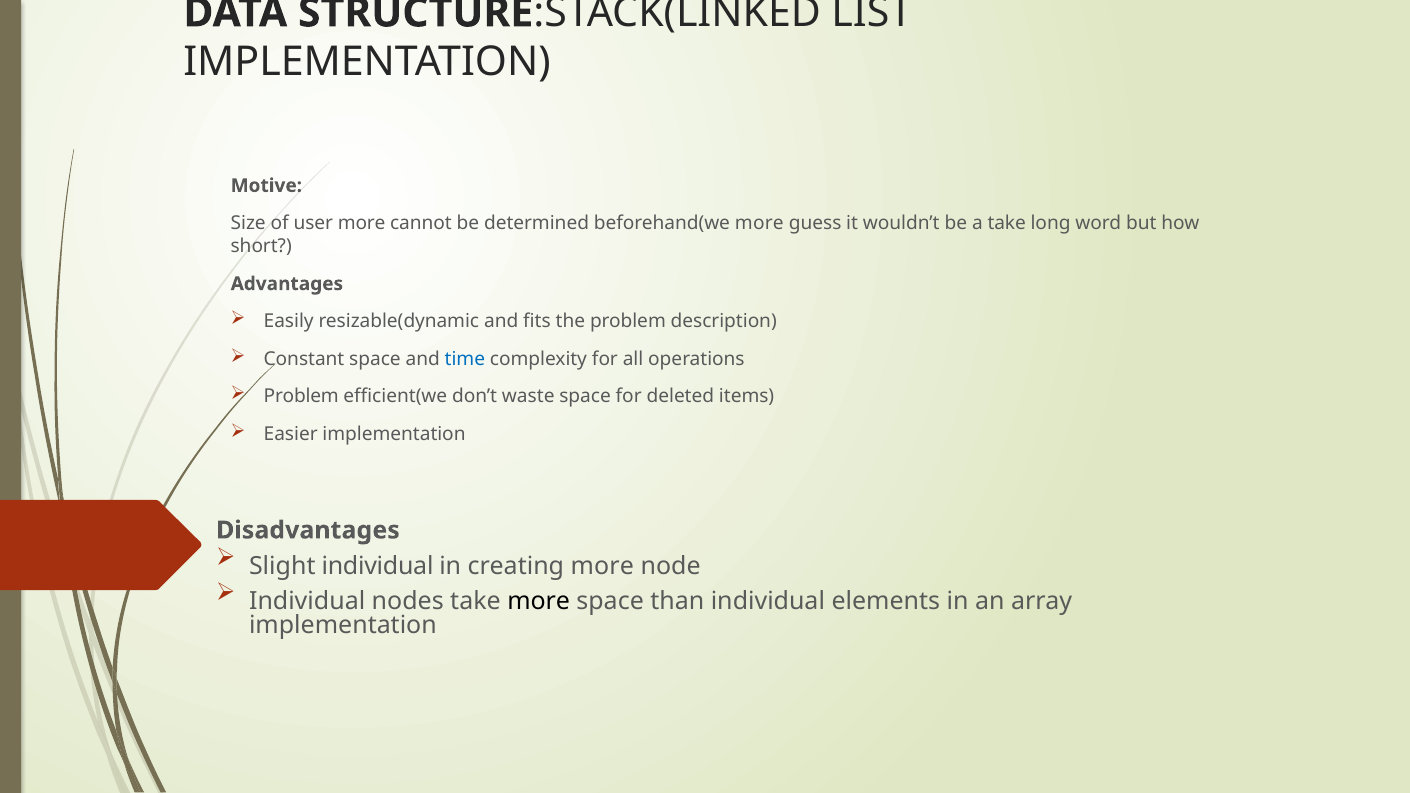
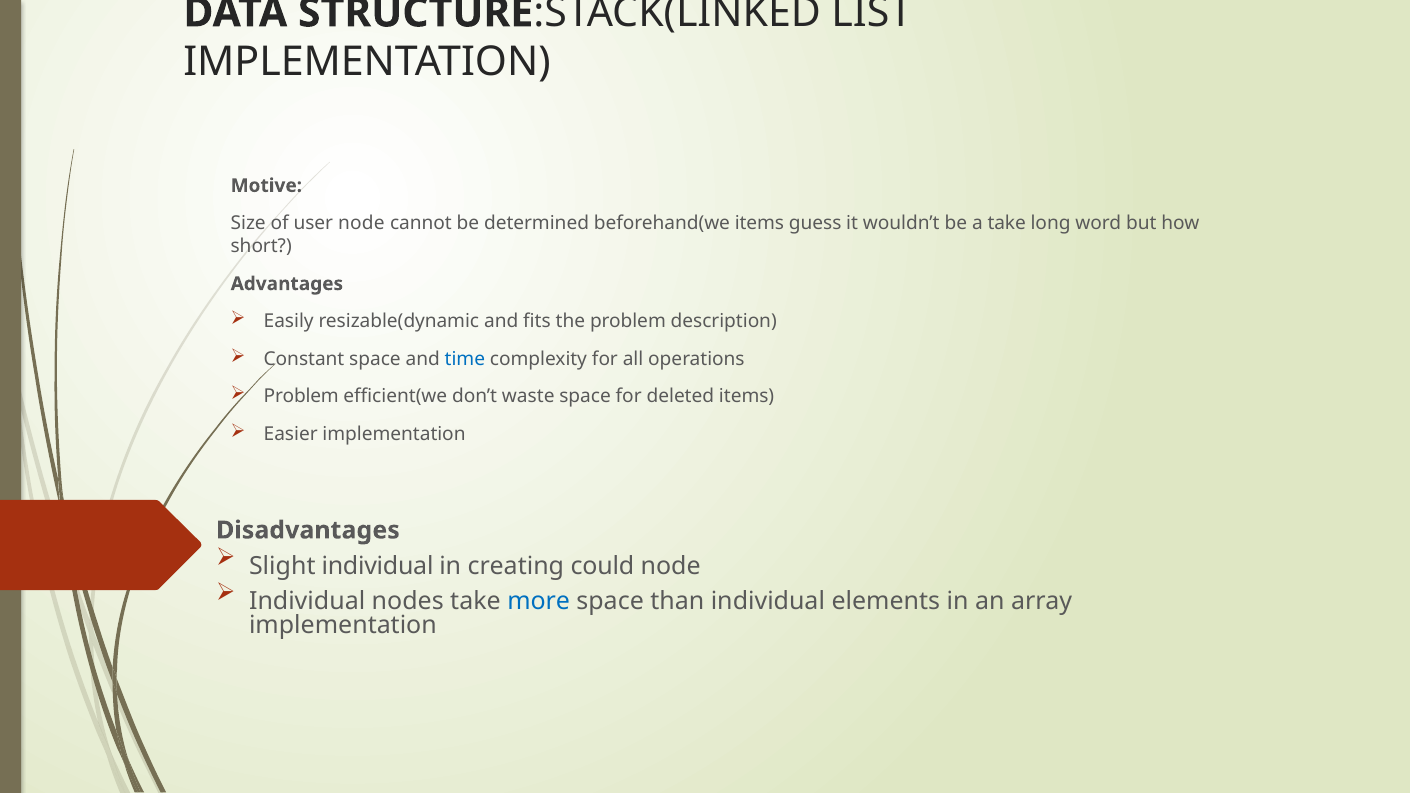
user more: more -> node (361, 223)
beforehand(we more: more -> items (759, 223)
creating more: more -> could (602, 566)
more colour: black -> blue (539, 602)
